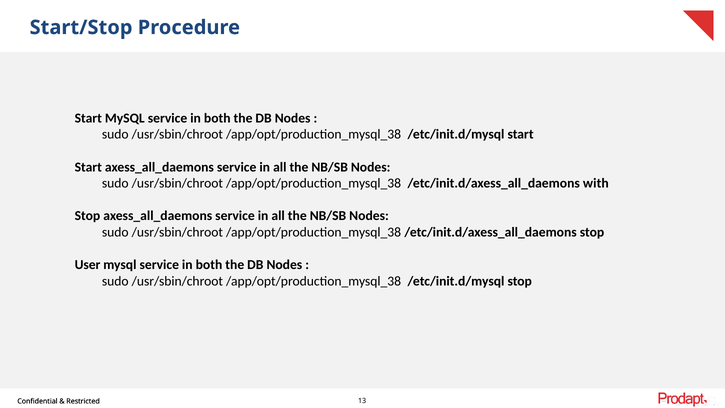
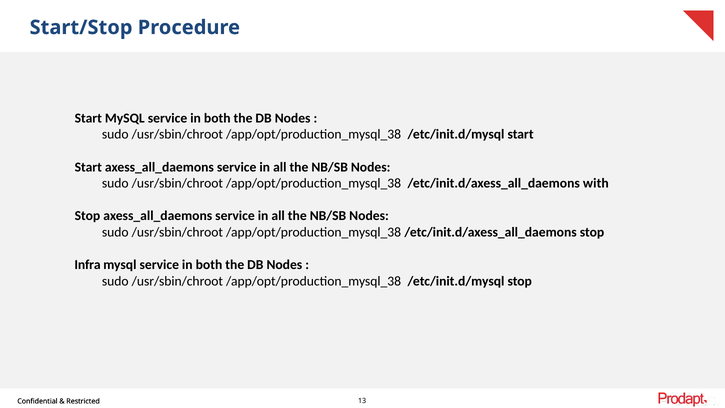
User: User -> Infra (88, 265)
